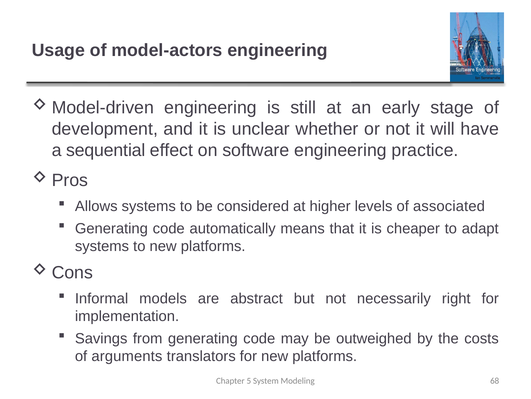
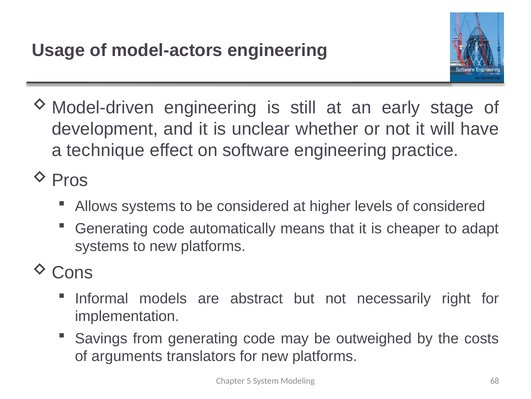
sequential: sequential -> technique (106, 150)
of associated: associated -> considered (449, 206)
